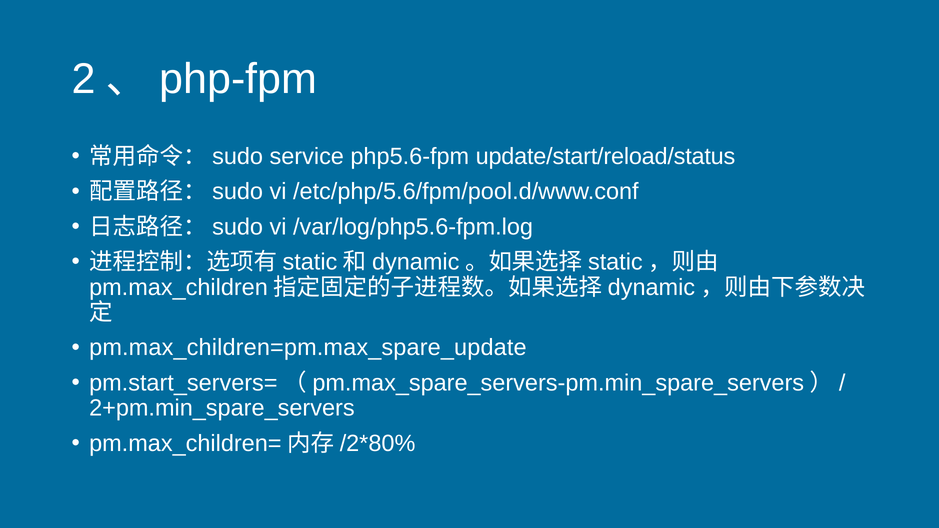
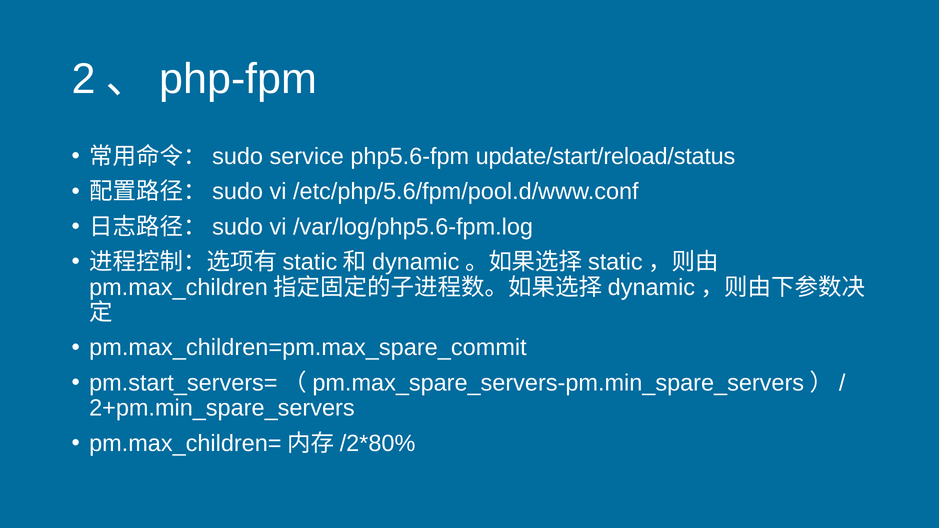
pm.max_children=pm.max_spare_update: pm.max_children=pm.max_spare_update -> pm.max_children=pm.max_spare_commit (308, 348)
